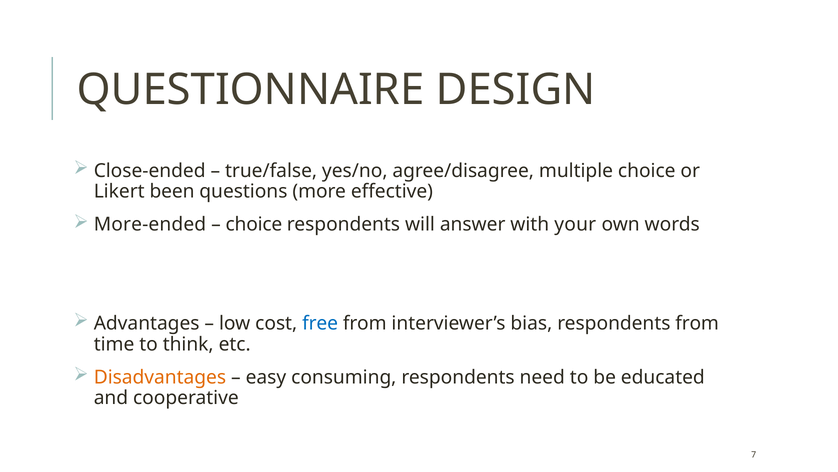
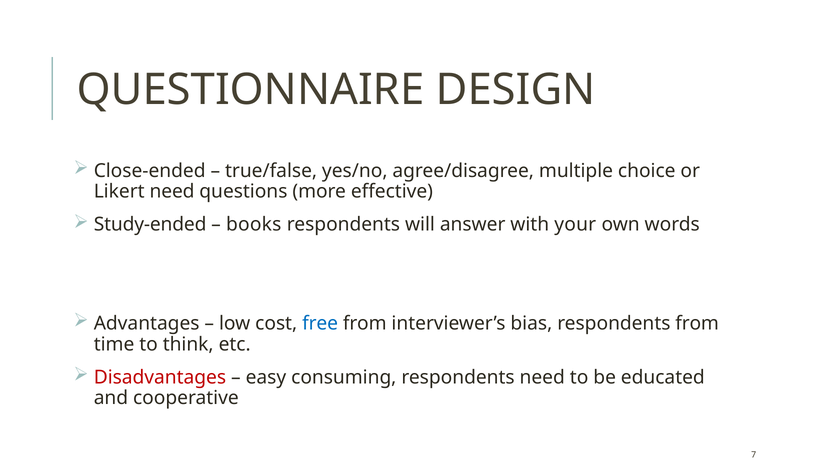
Likert been: been -> need (172, 191)
More-ended: More-ended -> Study-ended (150, 224)
choice: choice -> books (254, 224)
Disadvantages colour: orange -> red (160, 377)
